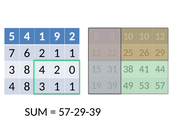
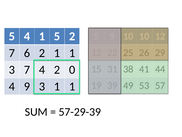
4 1 9: 9 -> 5 (57, 36)
3 8: 8 -> 7 (27, 70)
4 8: 8 -> 9 (27, 86)
